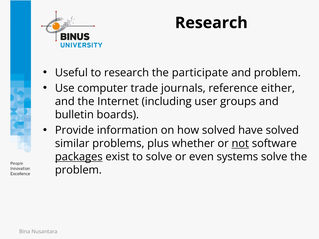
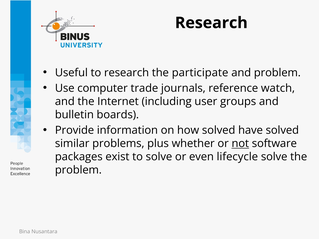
either: either -> watch (278, 88)
packages underline: present -> none (79, 157)
systems: systems -> lifecycle (237, 157)
